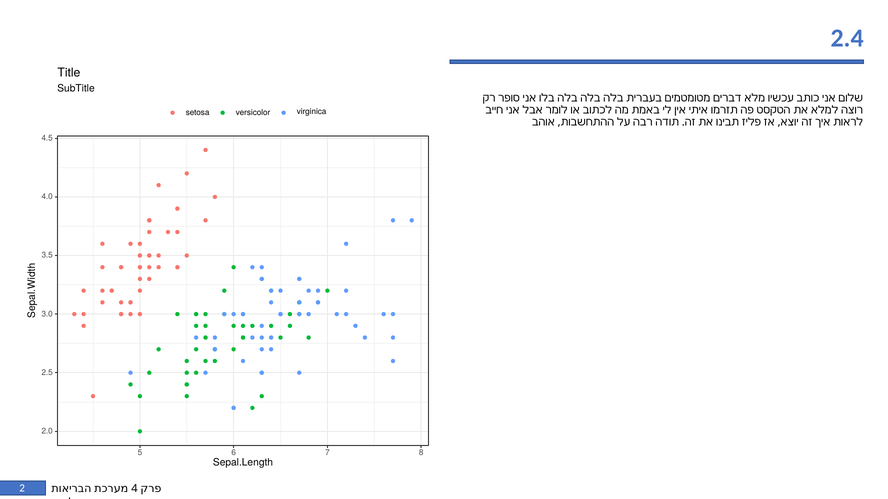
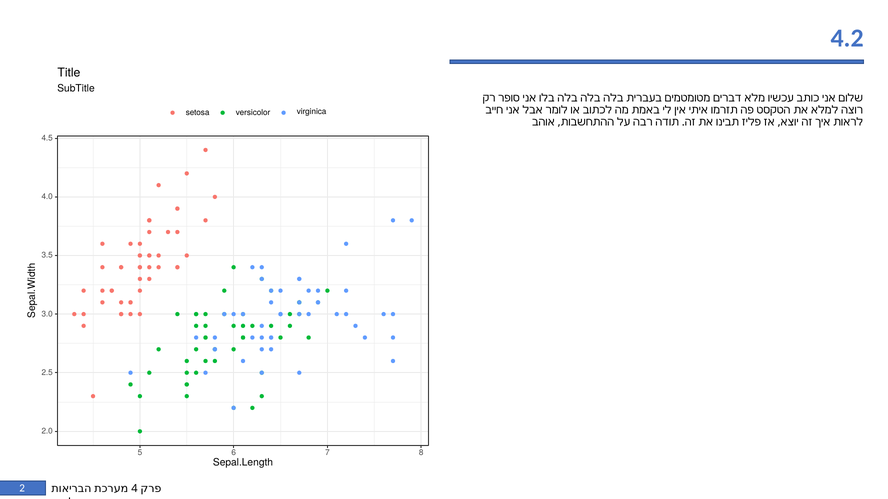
2.4: 2.4 -> 4.2 (847, 38)
